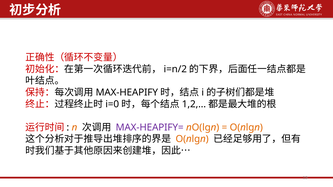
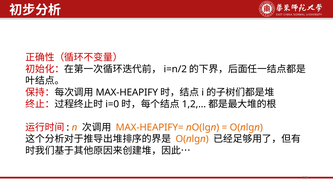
MAX-HEAPIFY= colour: purple -> orange (150, 128)
